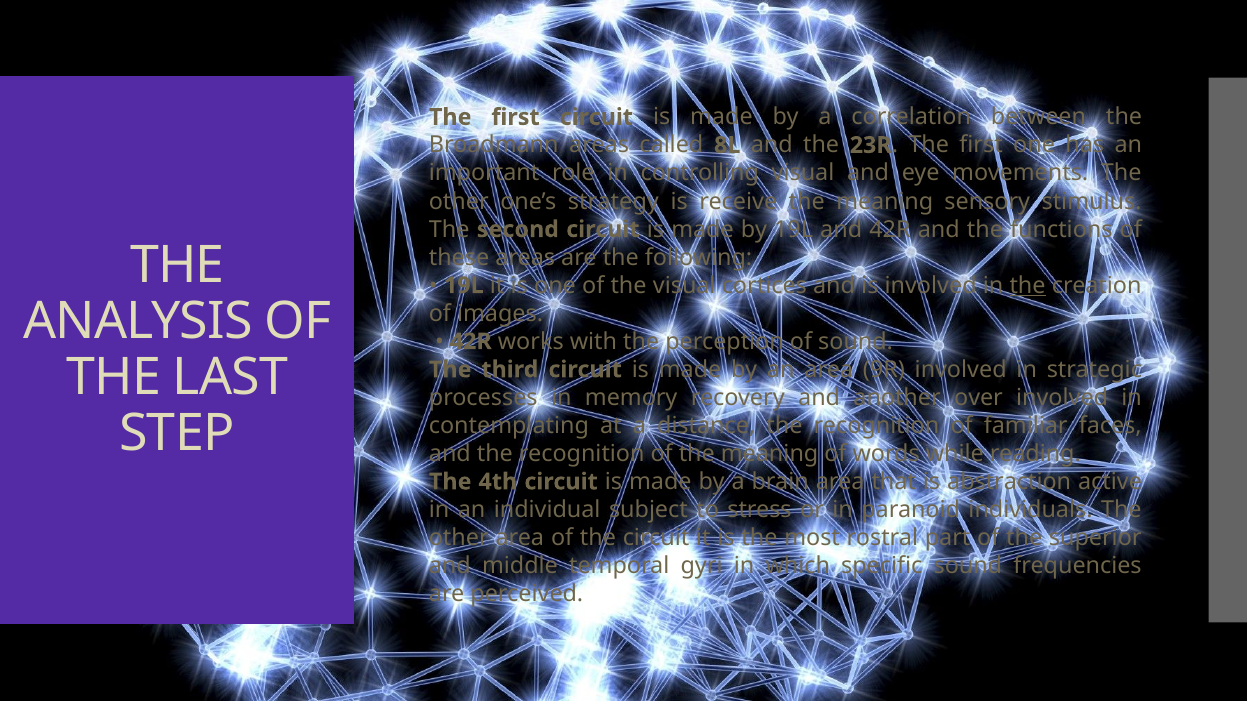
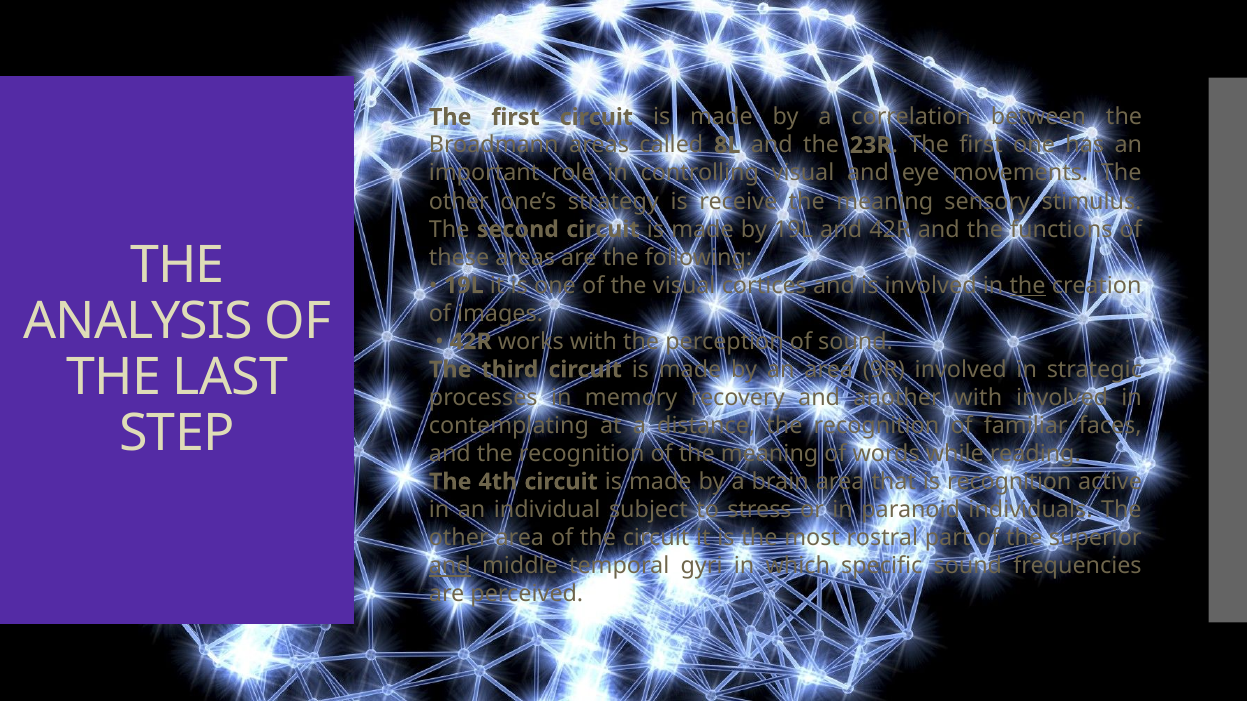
another over: over -> with (978, 398)
is abstraction: abstraction -> recognition (1009, 482)
and underline: none -> present (450, 566)
